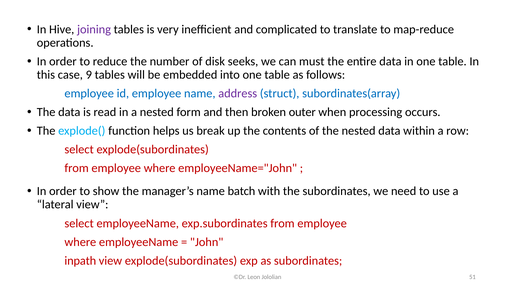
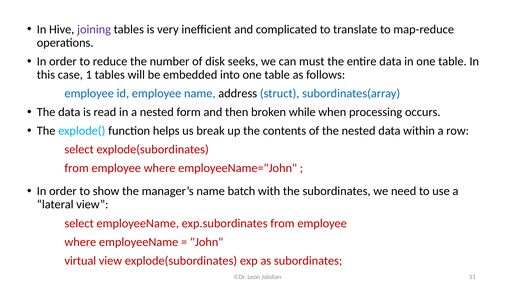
9: 9 -> 1 (89, 75)
address colour: purple -> black (238, 93)
outer: outer -> while (302, 112)
inpath: inpath -> virtual (80, 260)
